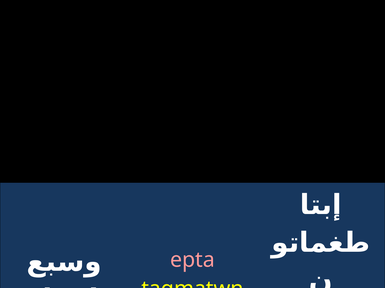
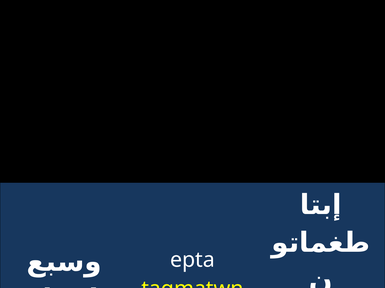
epta colour: pink -> white (192, 261)
